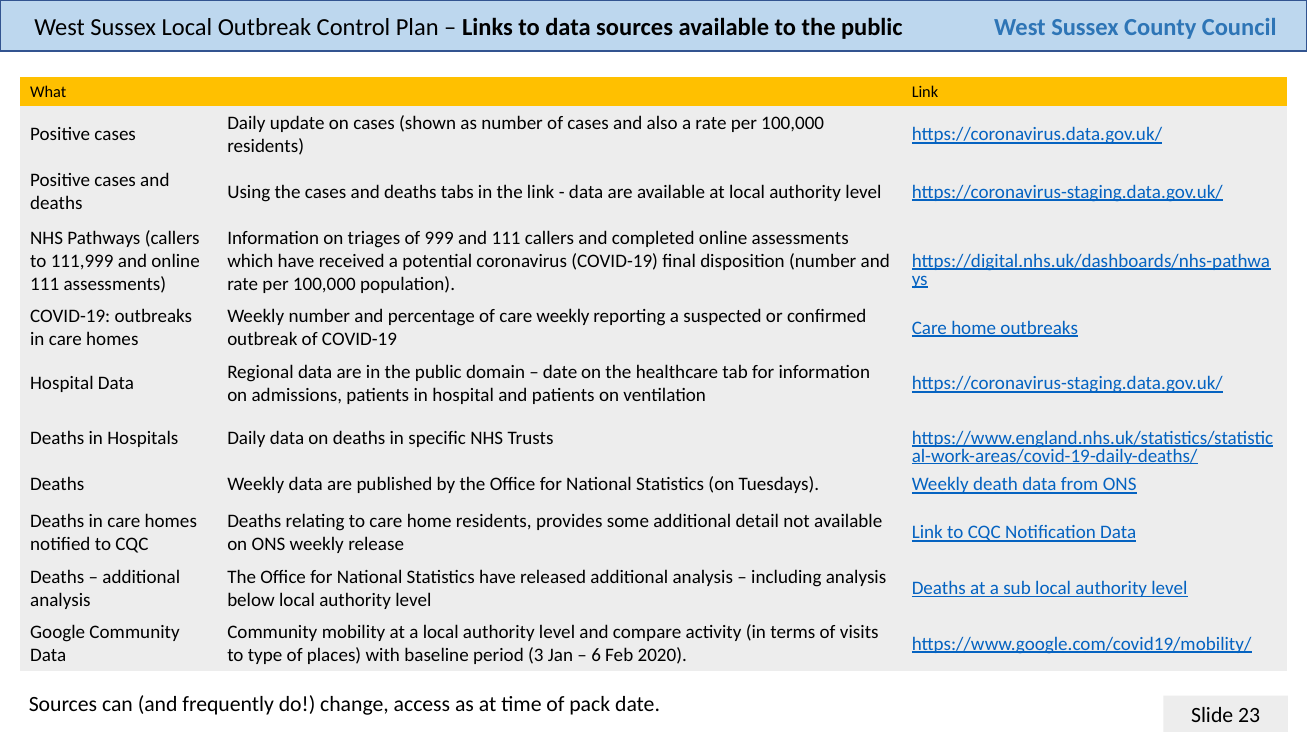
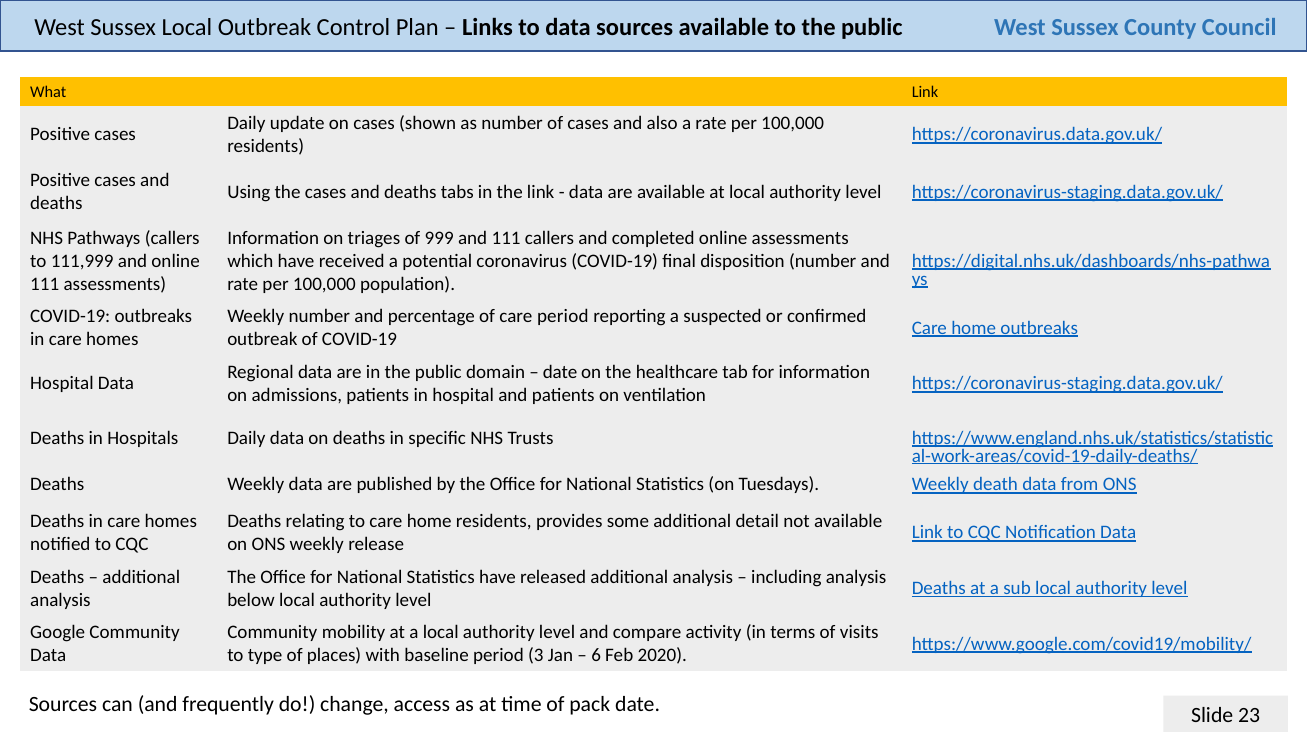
care weekly: weekly -> period (563, 317)
